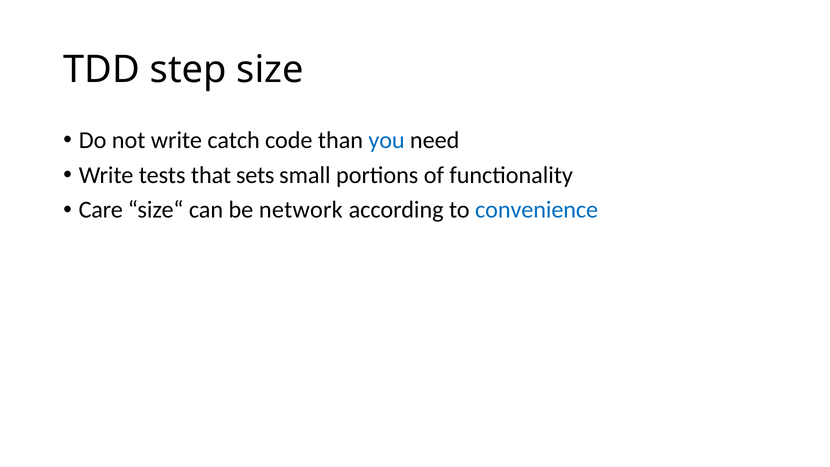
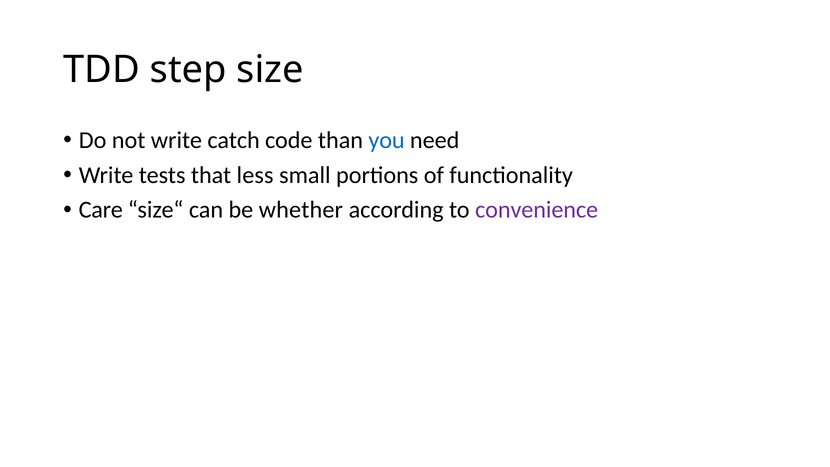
sets: sets -> less (255, 175)
network: network -> whether (301, 210)
convenience colour: blue -> purple (537, 210)
